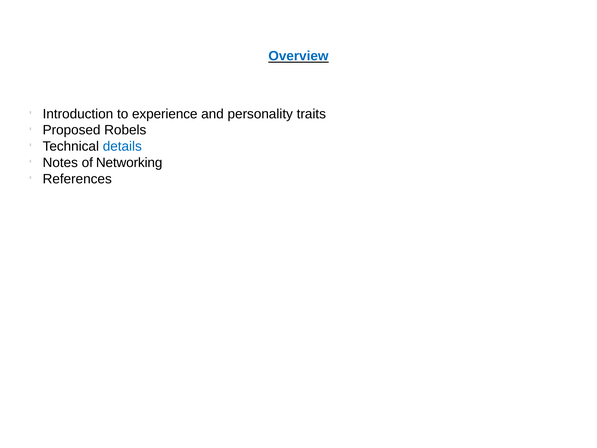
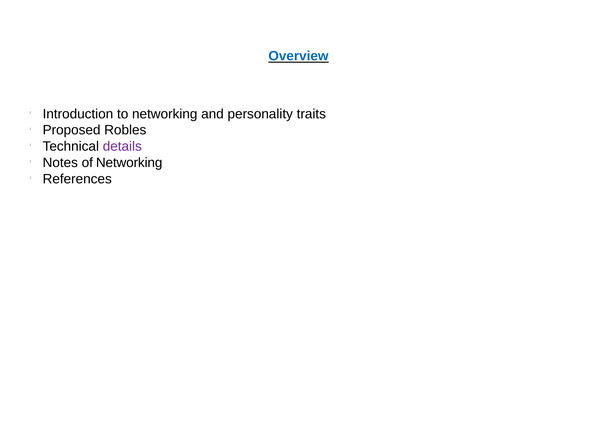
to experience: experience -> networking (165, 114)
Robels: Robels -> Robles (125, 130)
details colour: blue -> purple (122, 146)
